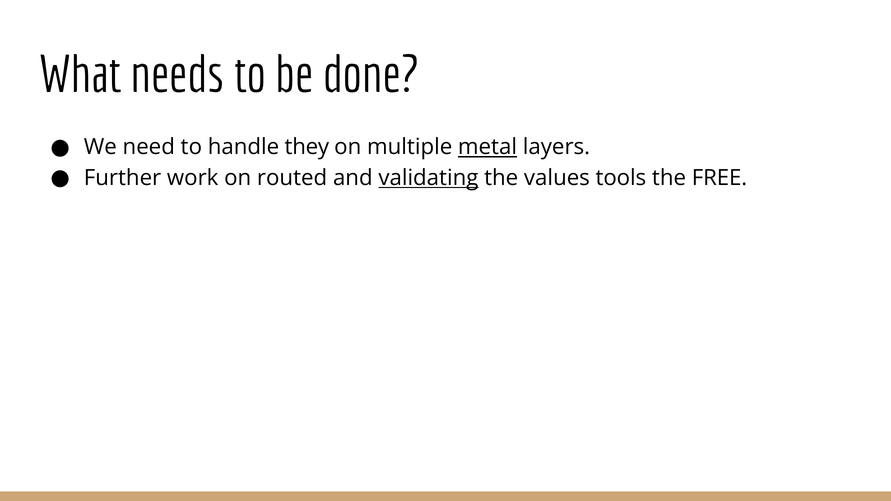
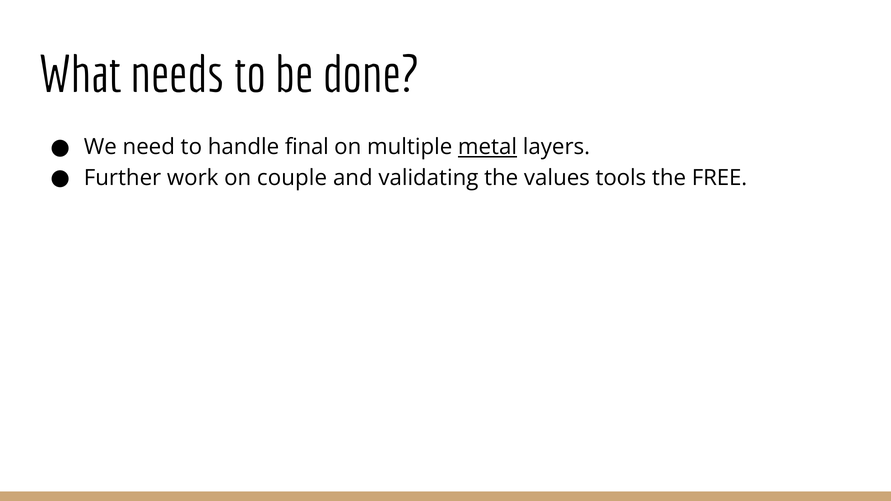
they: they -> final (307, 147)
routed: routed -> couple (292, 178)
validating underline: present -> none (428, 178)
